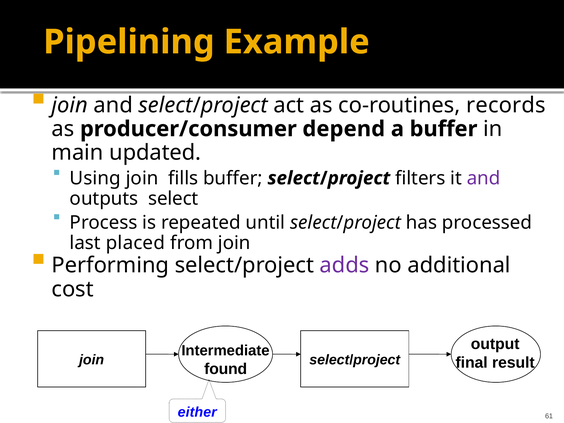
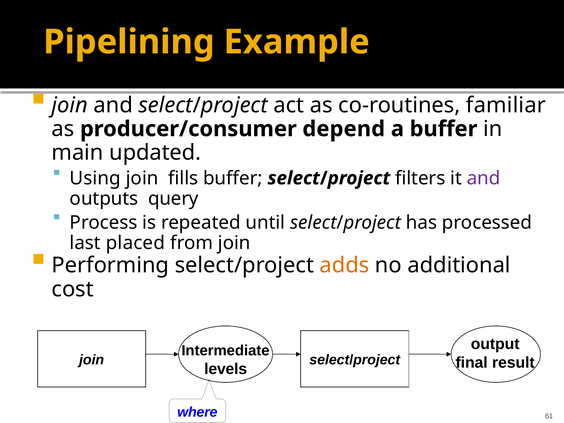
records: records -> familiar (506, 105)
select: select -> query (173, 198)
adds colour: purple -> orange (344, 265)
found: found -> levels (226, 369)
either: either -> where (197, 412)
